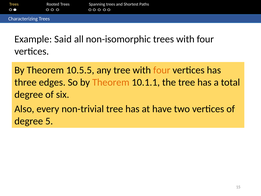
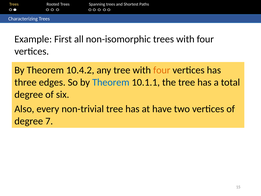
Said: Said -> First (63, 39)
10.5.5: 10.5.5 -> 10.4.2 (80, 70)
Theorem colour: orange -> blue (111, 82)
5: 5 -> 7 (49, 121)
